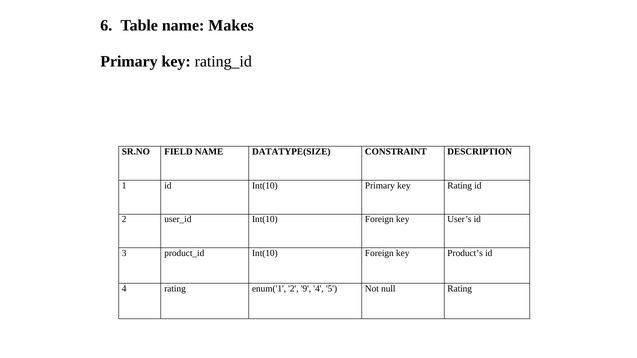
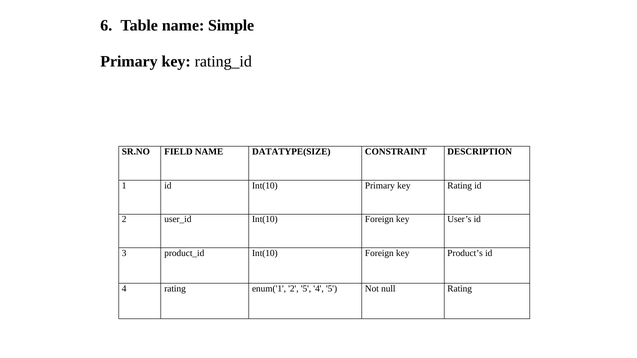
Makes: Makes -> Simple (231, 26)
2 9: 9 -> 5 (306, 289)
